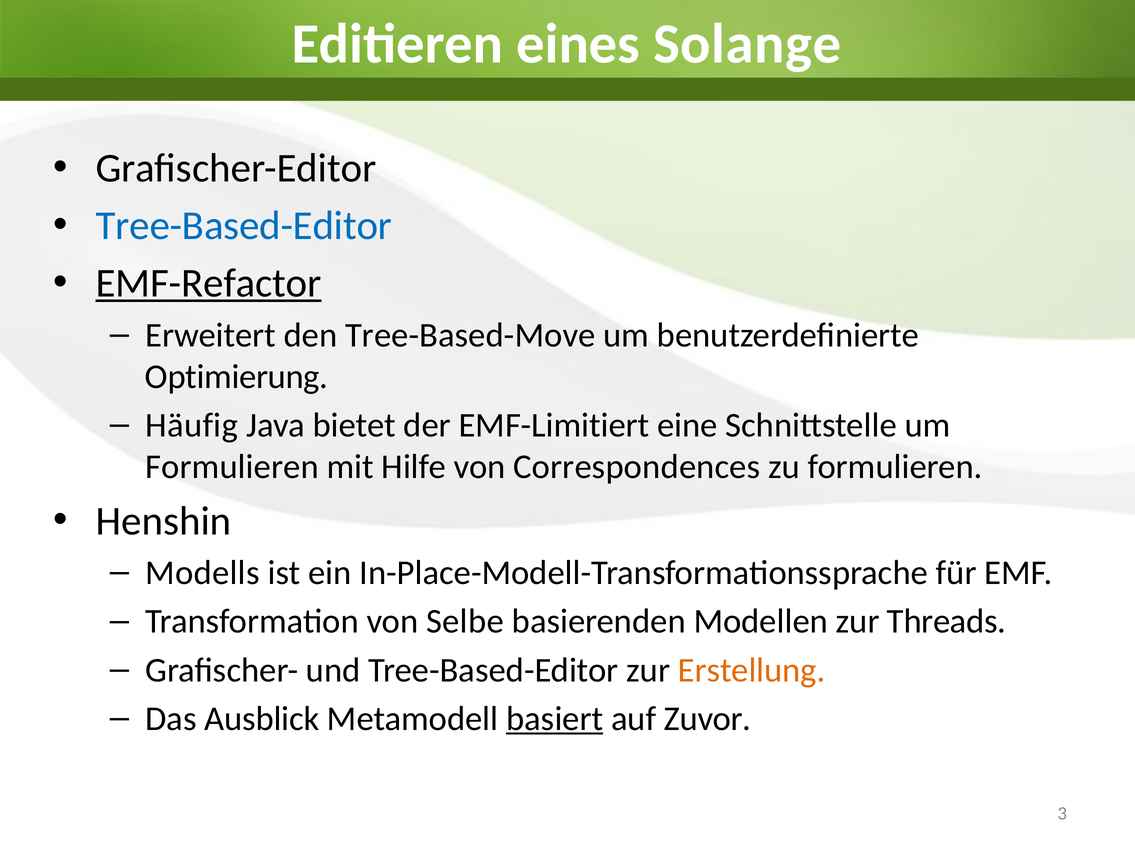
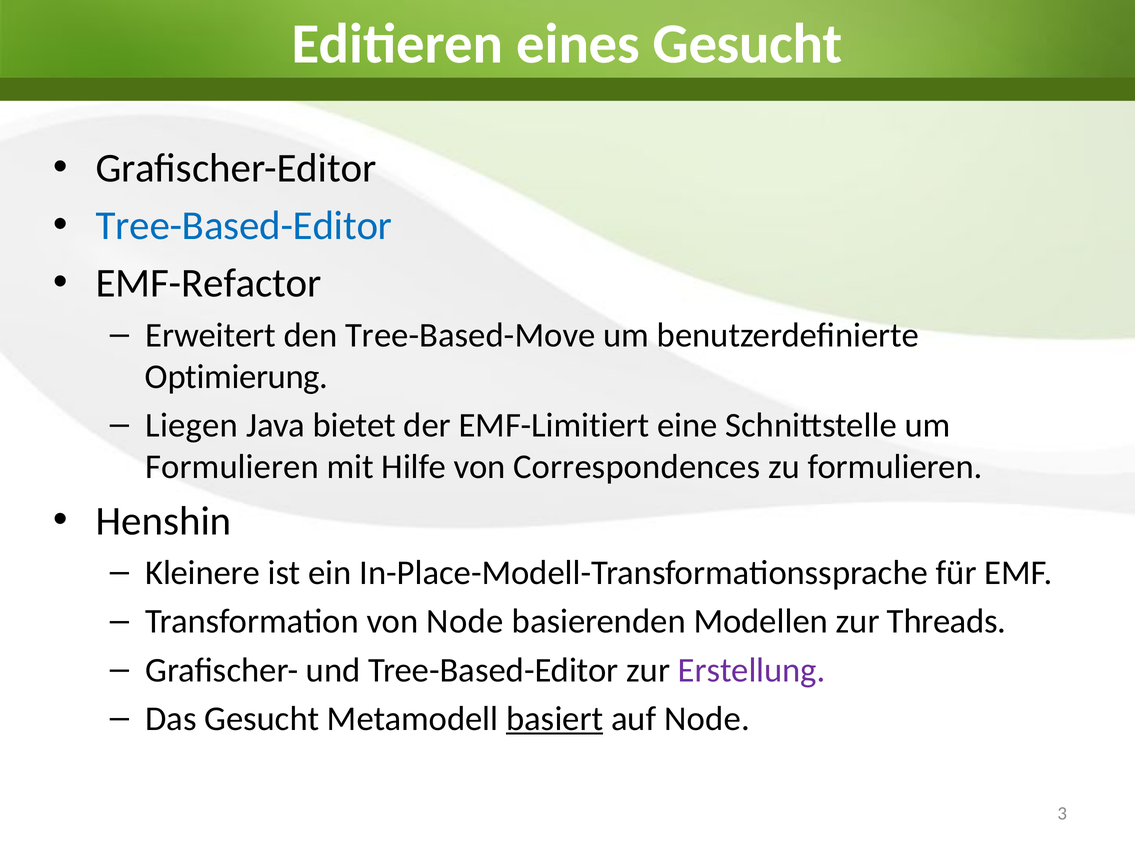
eines Solange: Solange -> Gesucht (748, 44)
EMF-Refactor underline: present -> none (209, 283)
Häufig: Häufig -> Liegen (192, 425)
Modells: Modells -> Kleinere (203, 572)
von Selbe: Selbe -> Node (465, 621)
Erstellung colour: orange -> purple (752, 669)
Das Ausblick: Ausblick -> Gesucht (262, 718)
auf Zuvor: Zuvor -> Node (707, 718)
